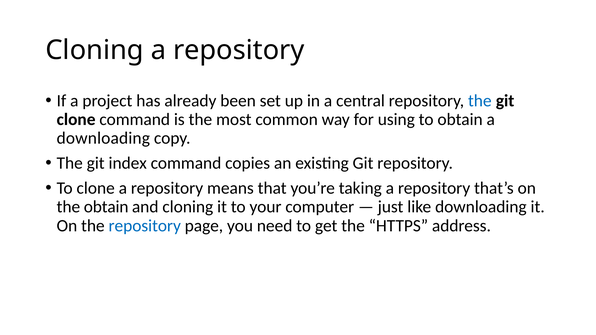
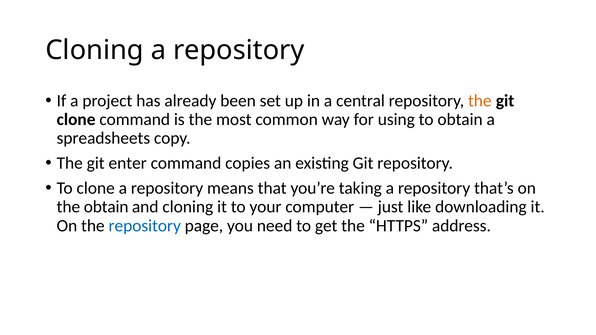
the colour: blue -> orange (480, 101)
downloading: downloading -> spreadsheets (103, 138)
index: index -> enter (128, 163)
